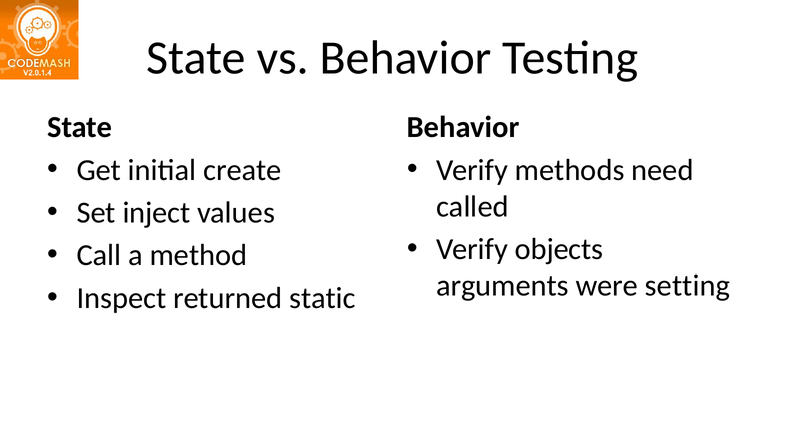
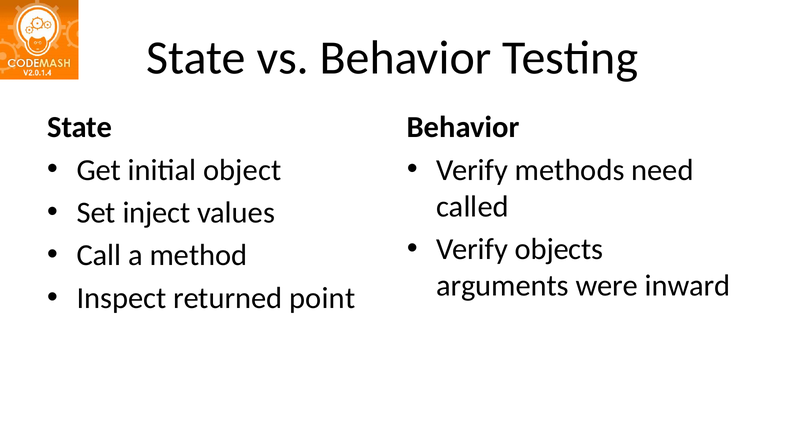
create: create -> object (242, 170)
setting: setting -> inward (688, 286)
static: static -> point (322, 299)
